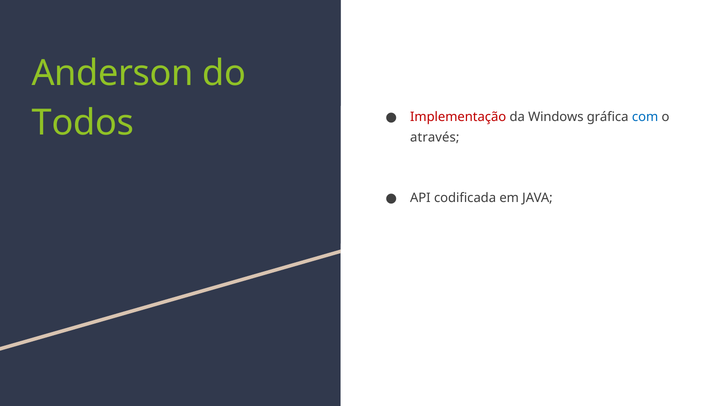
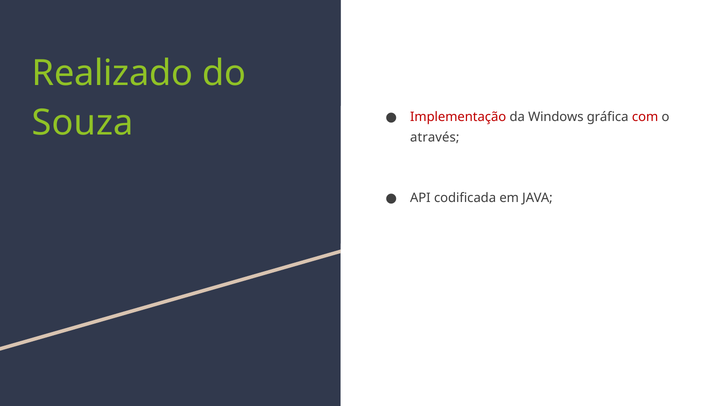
Anderson: Anderson -> Realizado (112, 73)
Todos: Todos -> Souza (83, 123)
com colour: blue -> red (645, 117)
